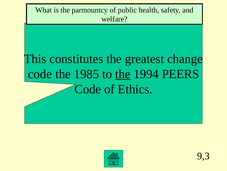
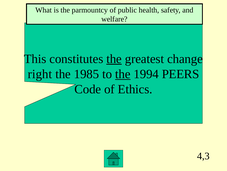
the underline: none -> present (114, 59)
code: code -> right (40, 74)
9,3: 9,3 -> 4,3 (203, 155)
